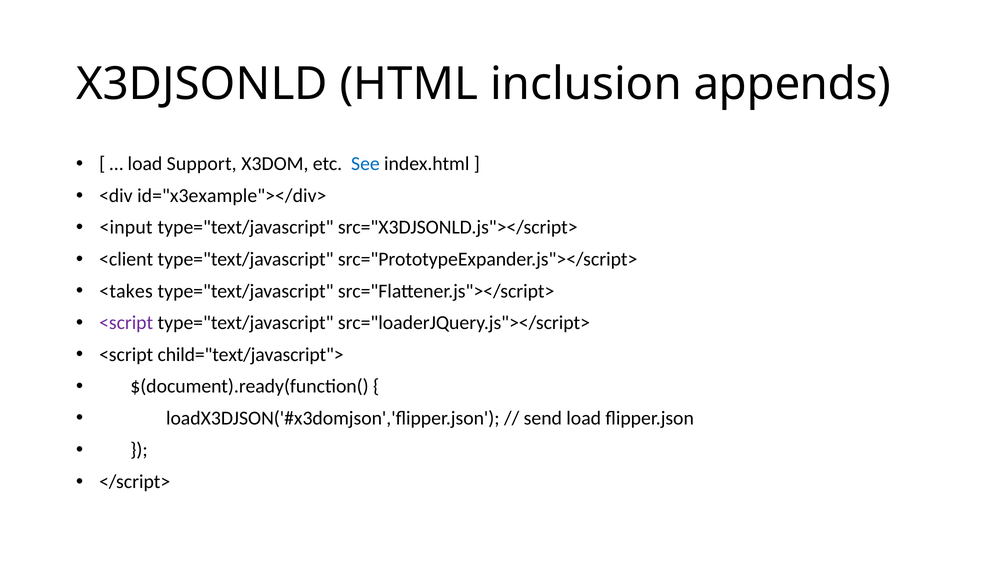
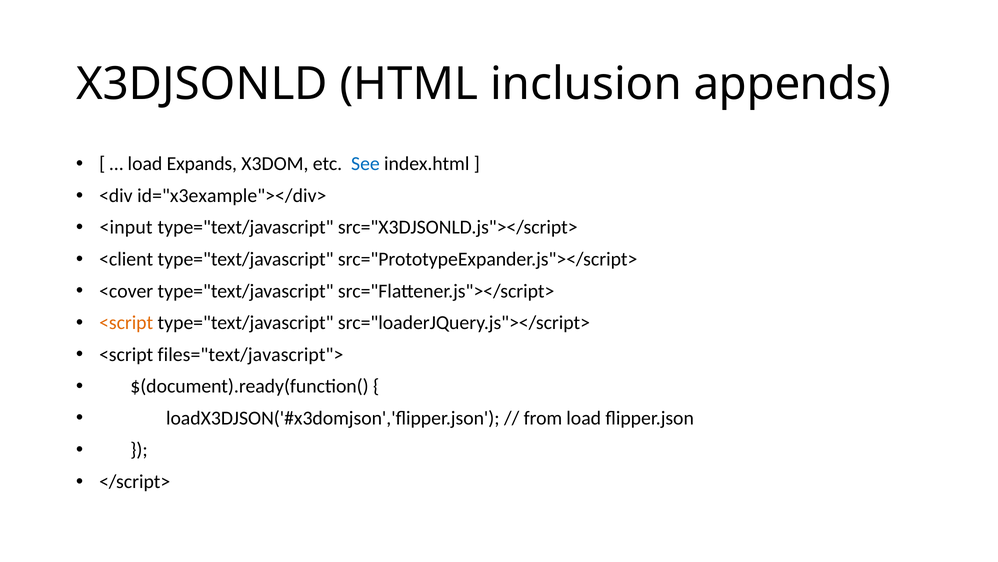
Support: Support -> Expands (202, 164)
<takes: <takes -> <cover (126, 291)
<script colour: purple -> orange (126, 322)
child="text/javascript">: child="text/javascript"> -> files="text/javascript"> (250, 354)
send: send -> from (543, 418)
